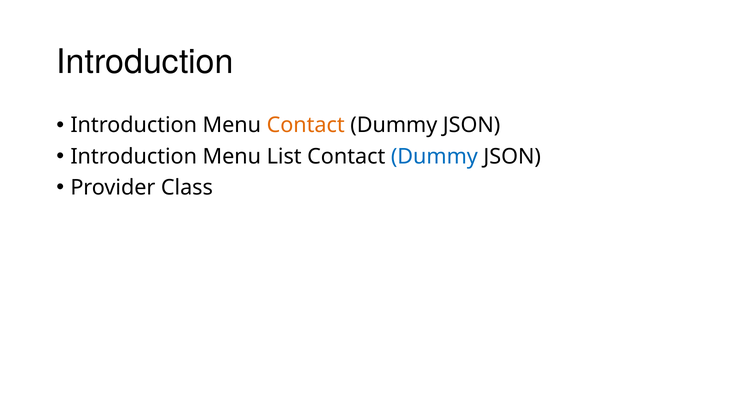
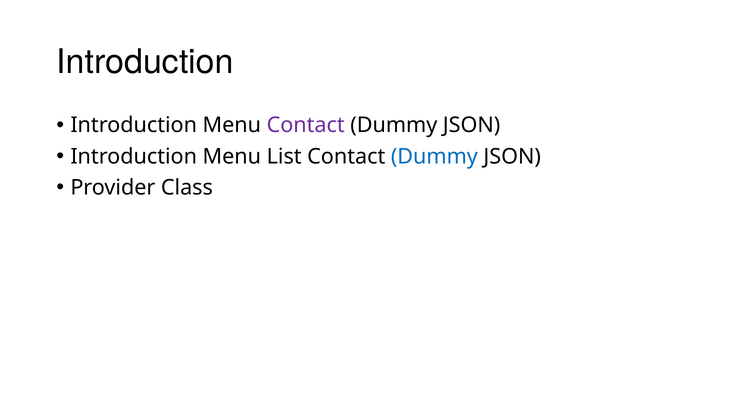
Contact colour: orange -> purple (306, 125)
